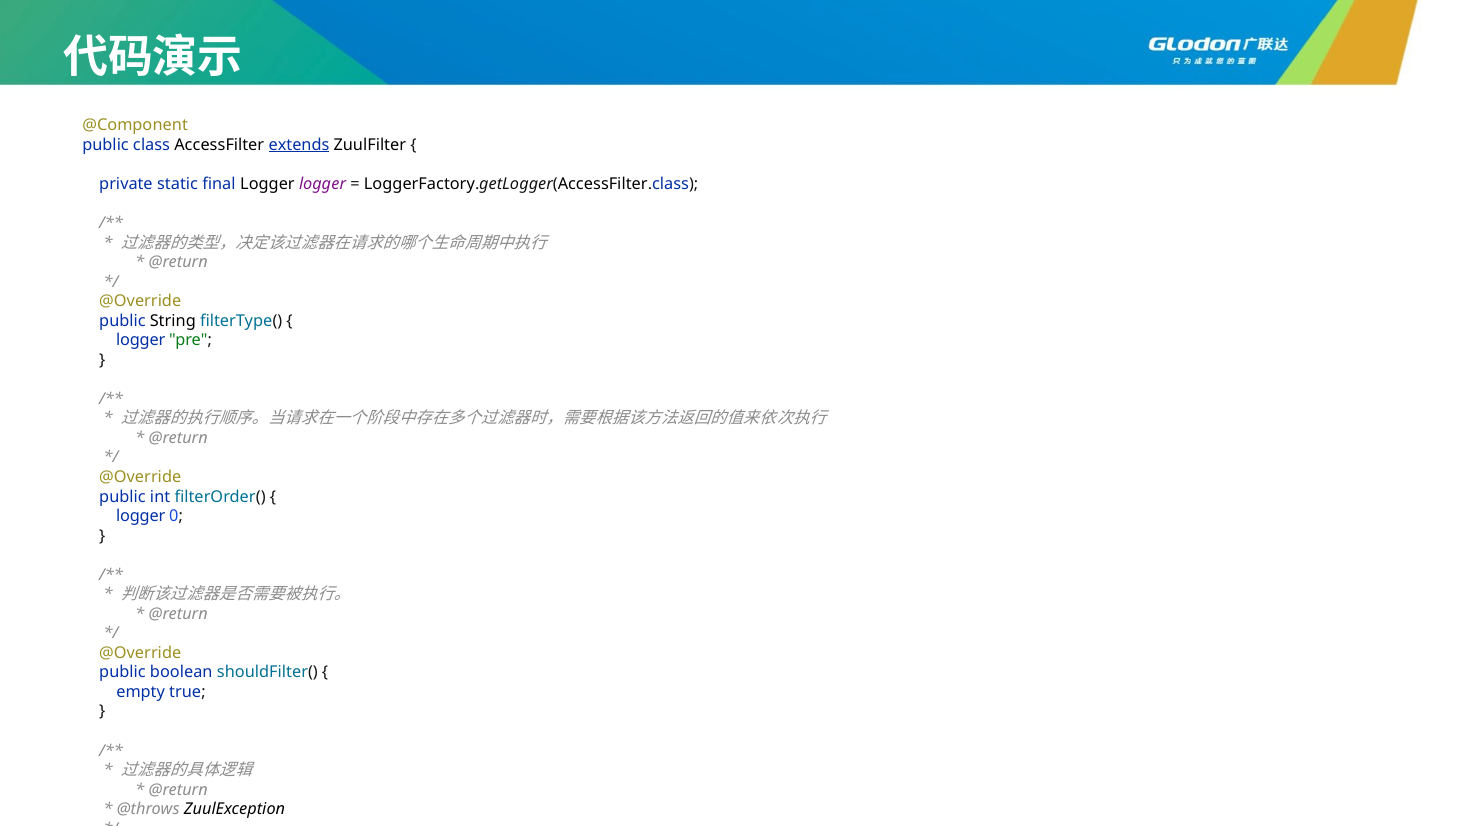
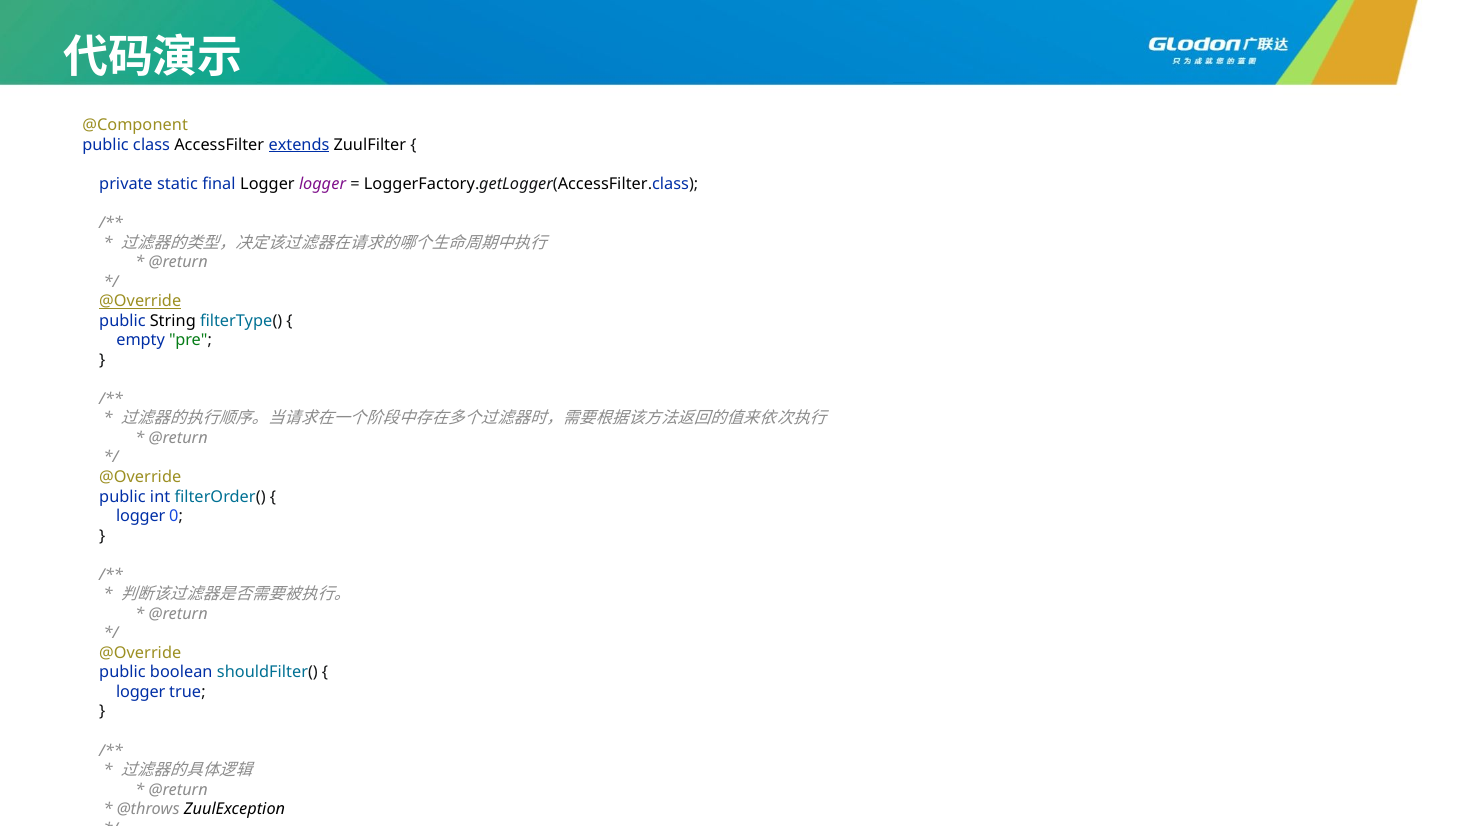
@Override underline: none -> present (140, 301)
logger: logger -> empty (141, 340)
empty: empty -> logger (141, 692)
